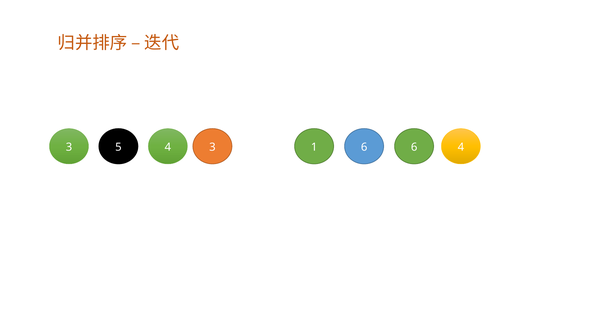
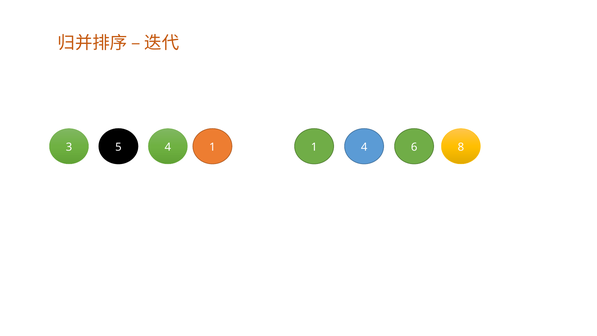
3 3: 3 -> 1 (212, 147)
6: 6 -> 4 (364, 147)
1 4: 4 -> 8 (461, 147)
